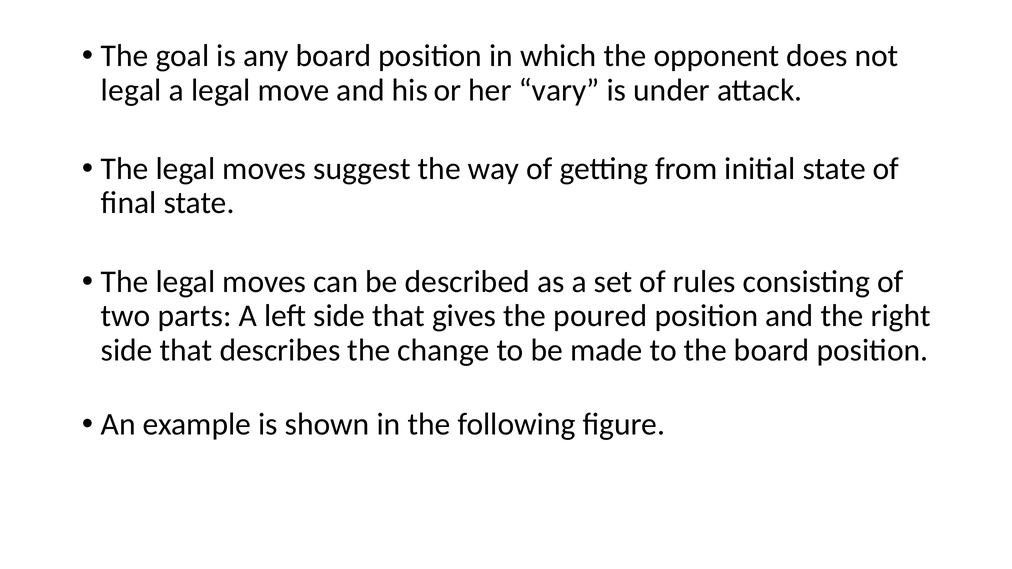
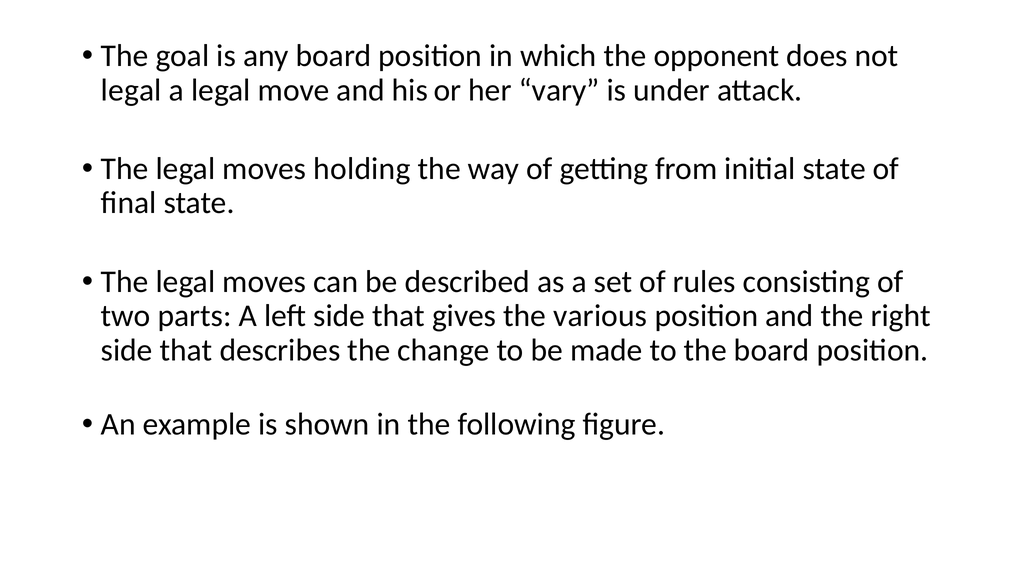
suggest: suggest -> holding (362, 169)
poured: poured -> various (600, 316)
